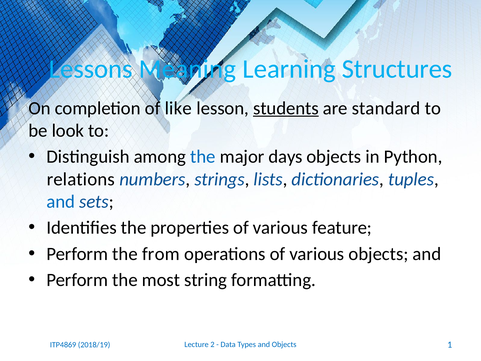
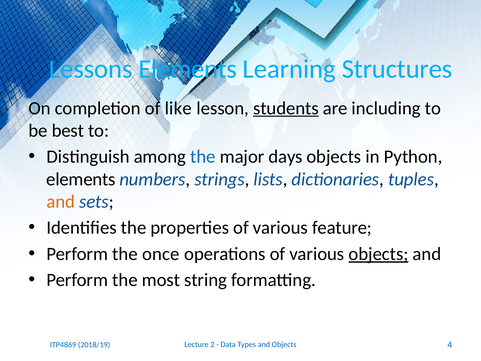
Lessons Meaning: Meaning -> Elements (188, 69)
standard: standard -> including (386, 108)
look: look -> best (68, 131)
relations: relations -> elements (81, 179)
and colour: blue -> orange (61, 201)
from: from -> once (161, 254)
objects underline: none -> present (378, 254)
1: 1 -> 4 (450, 345)
